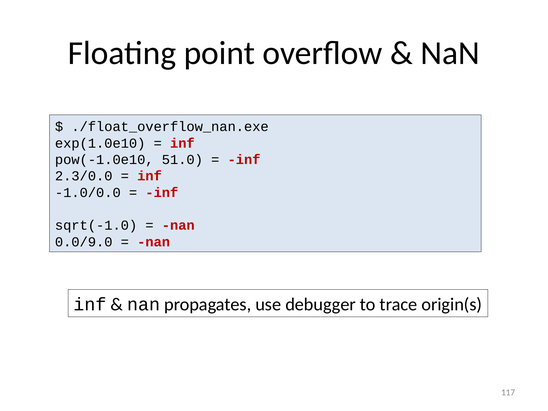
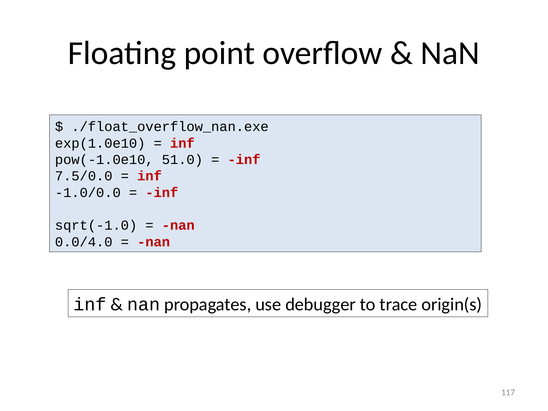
2.3/0.0: 2.3/0.0 -> 7.5/0.0 (84, 176)
0.0/9.0: 0.0/9.0 -> 0.0/4.0 (84, 242)
